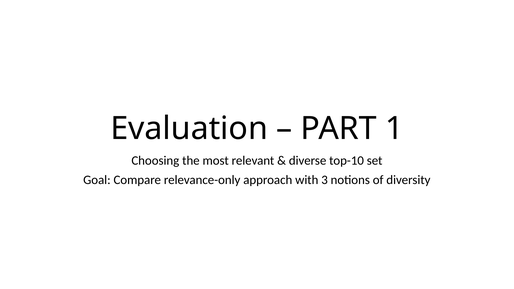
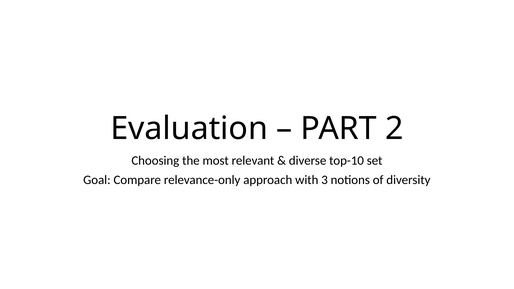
1: 1 -> 2 (394, 128)
